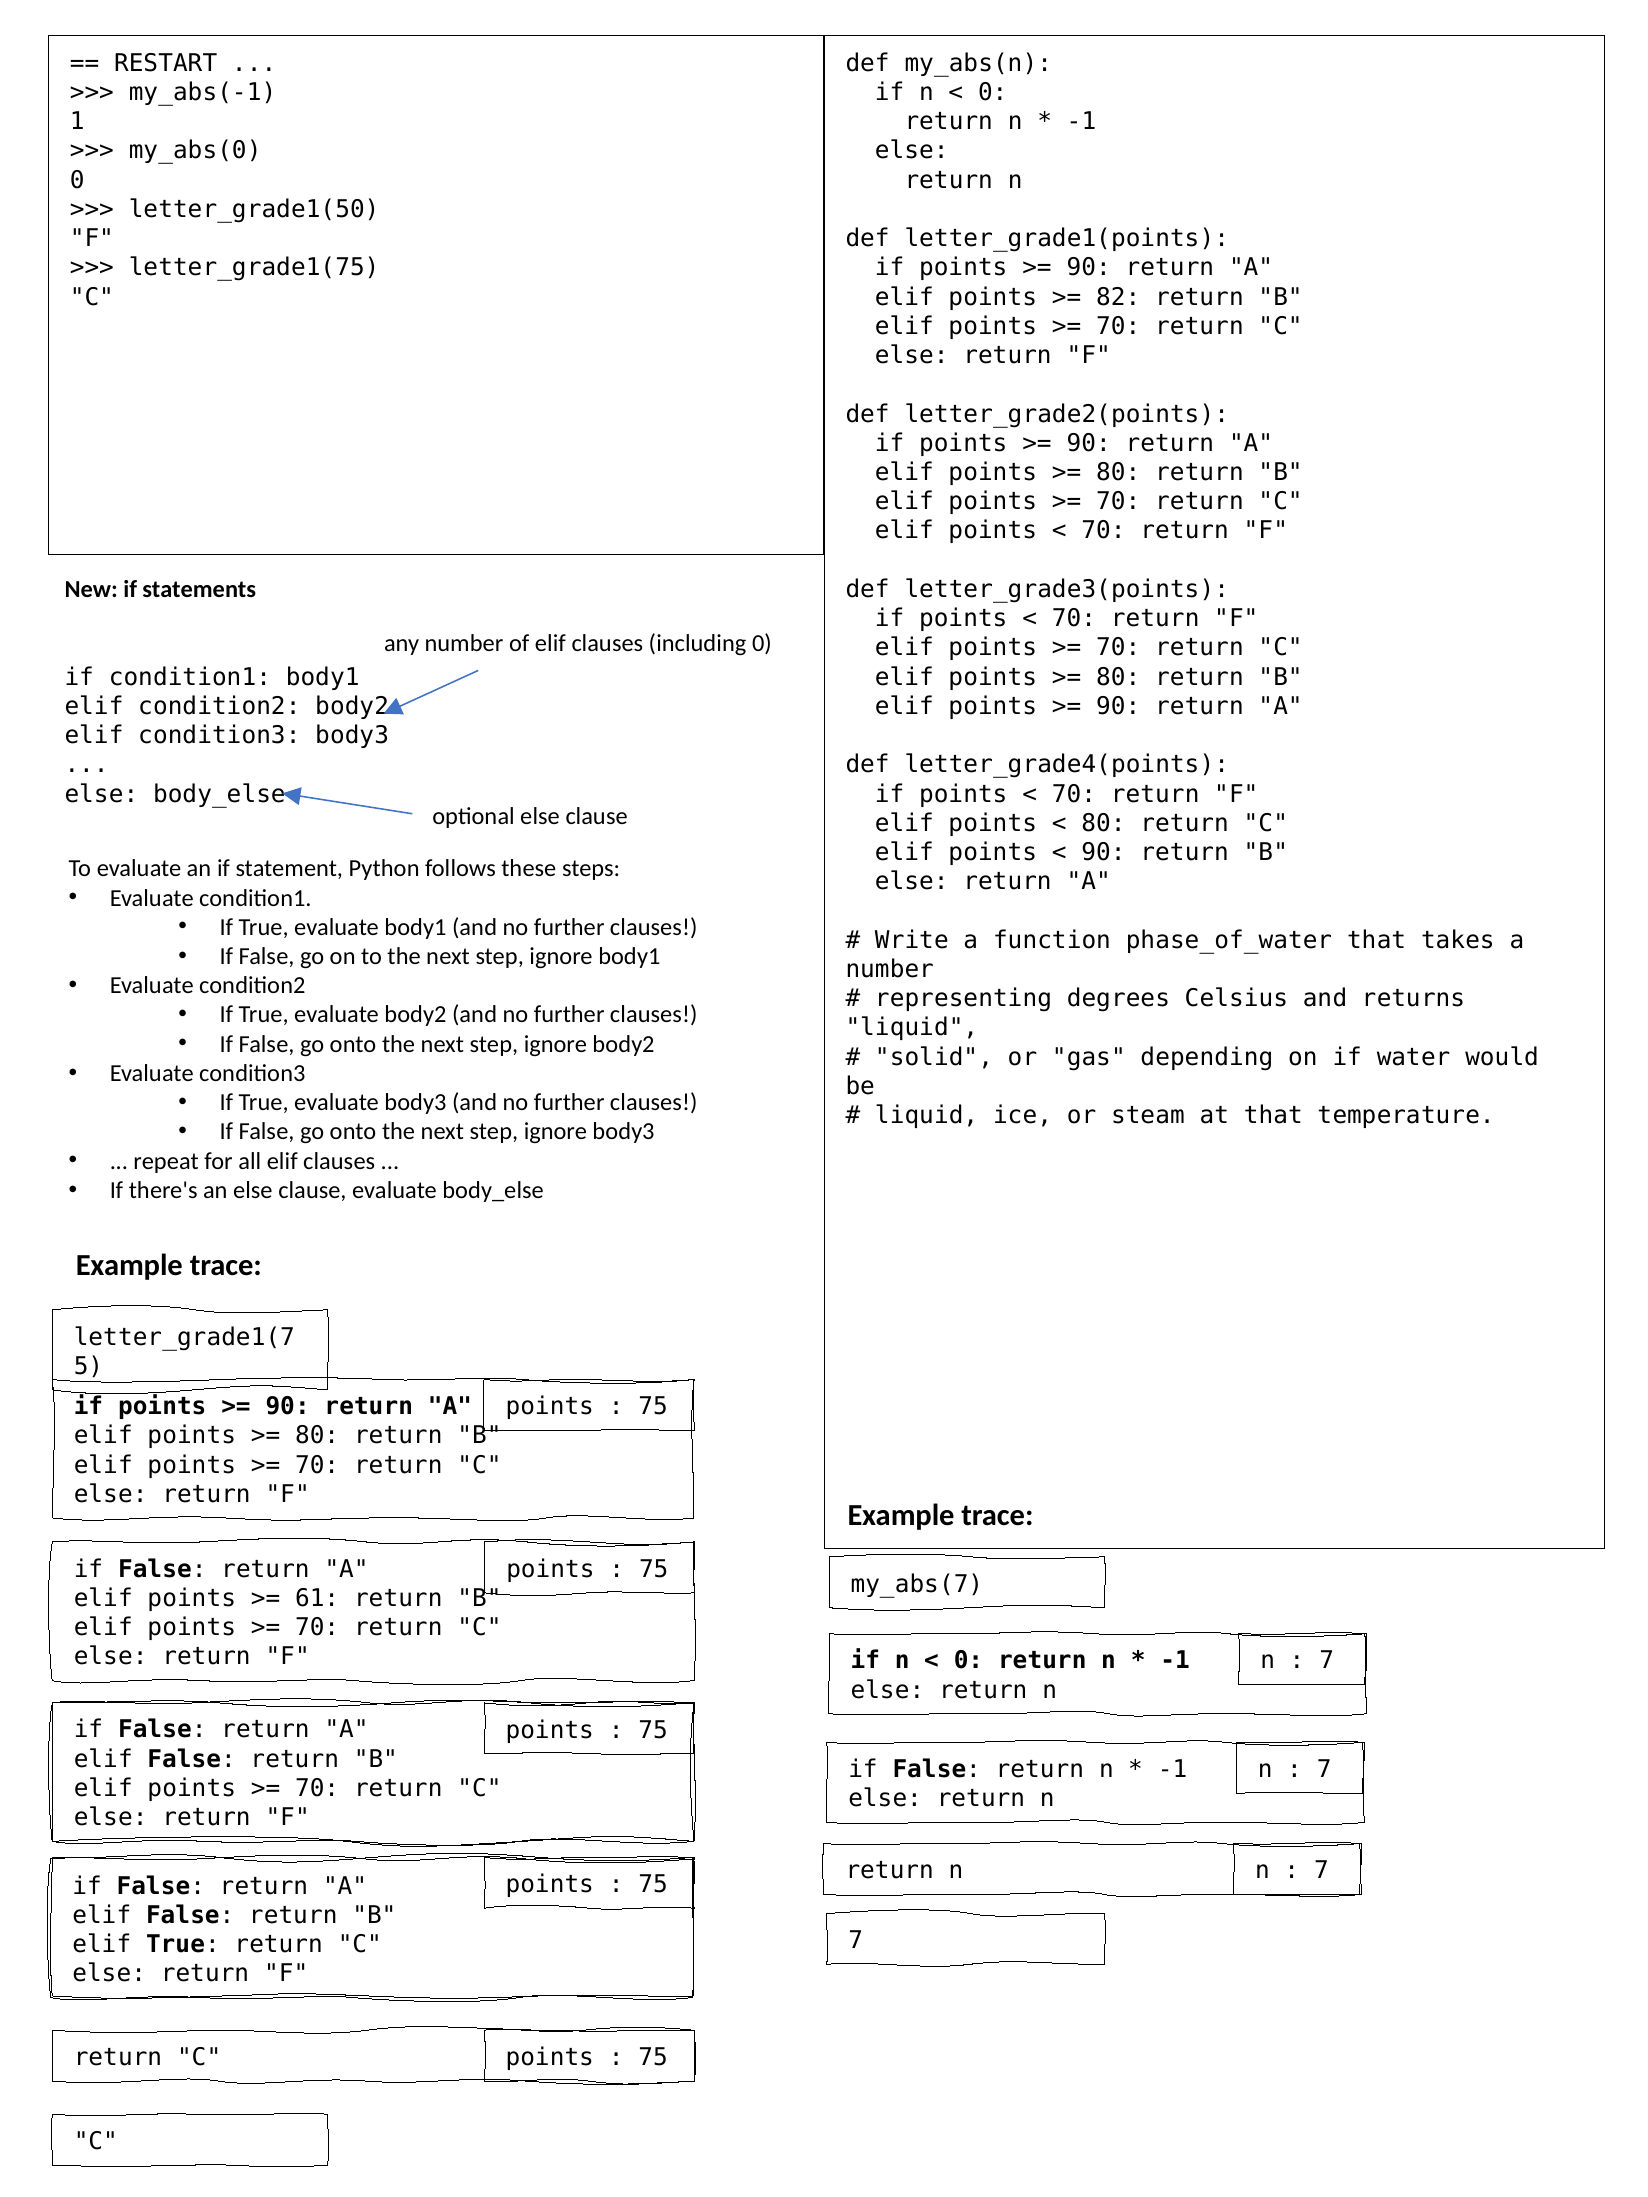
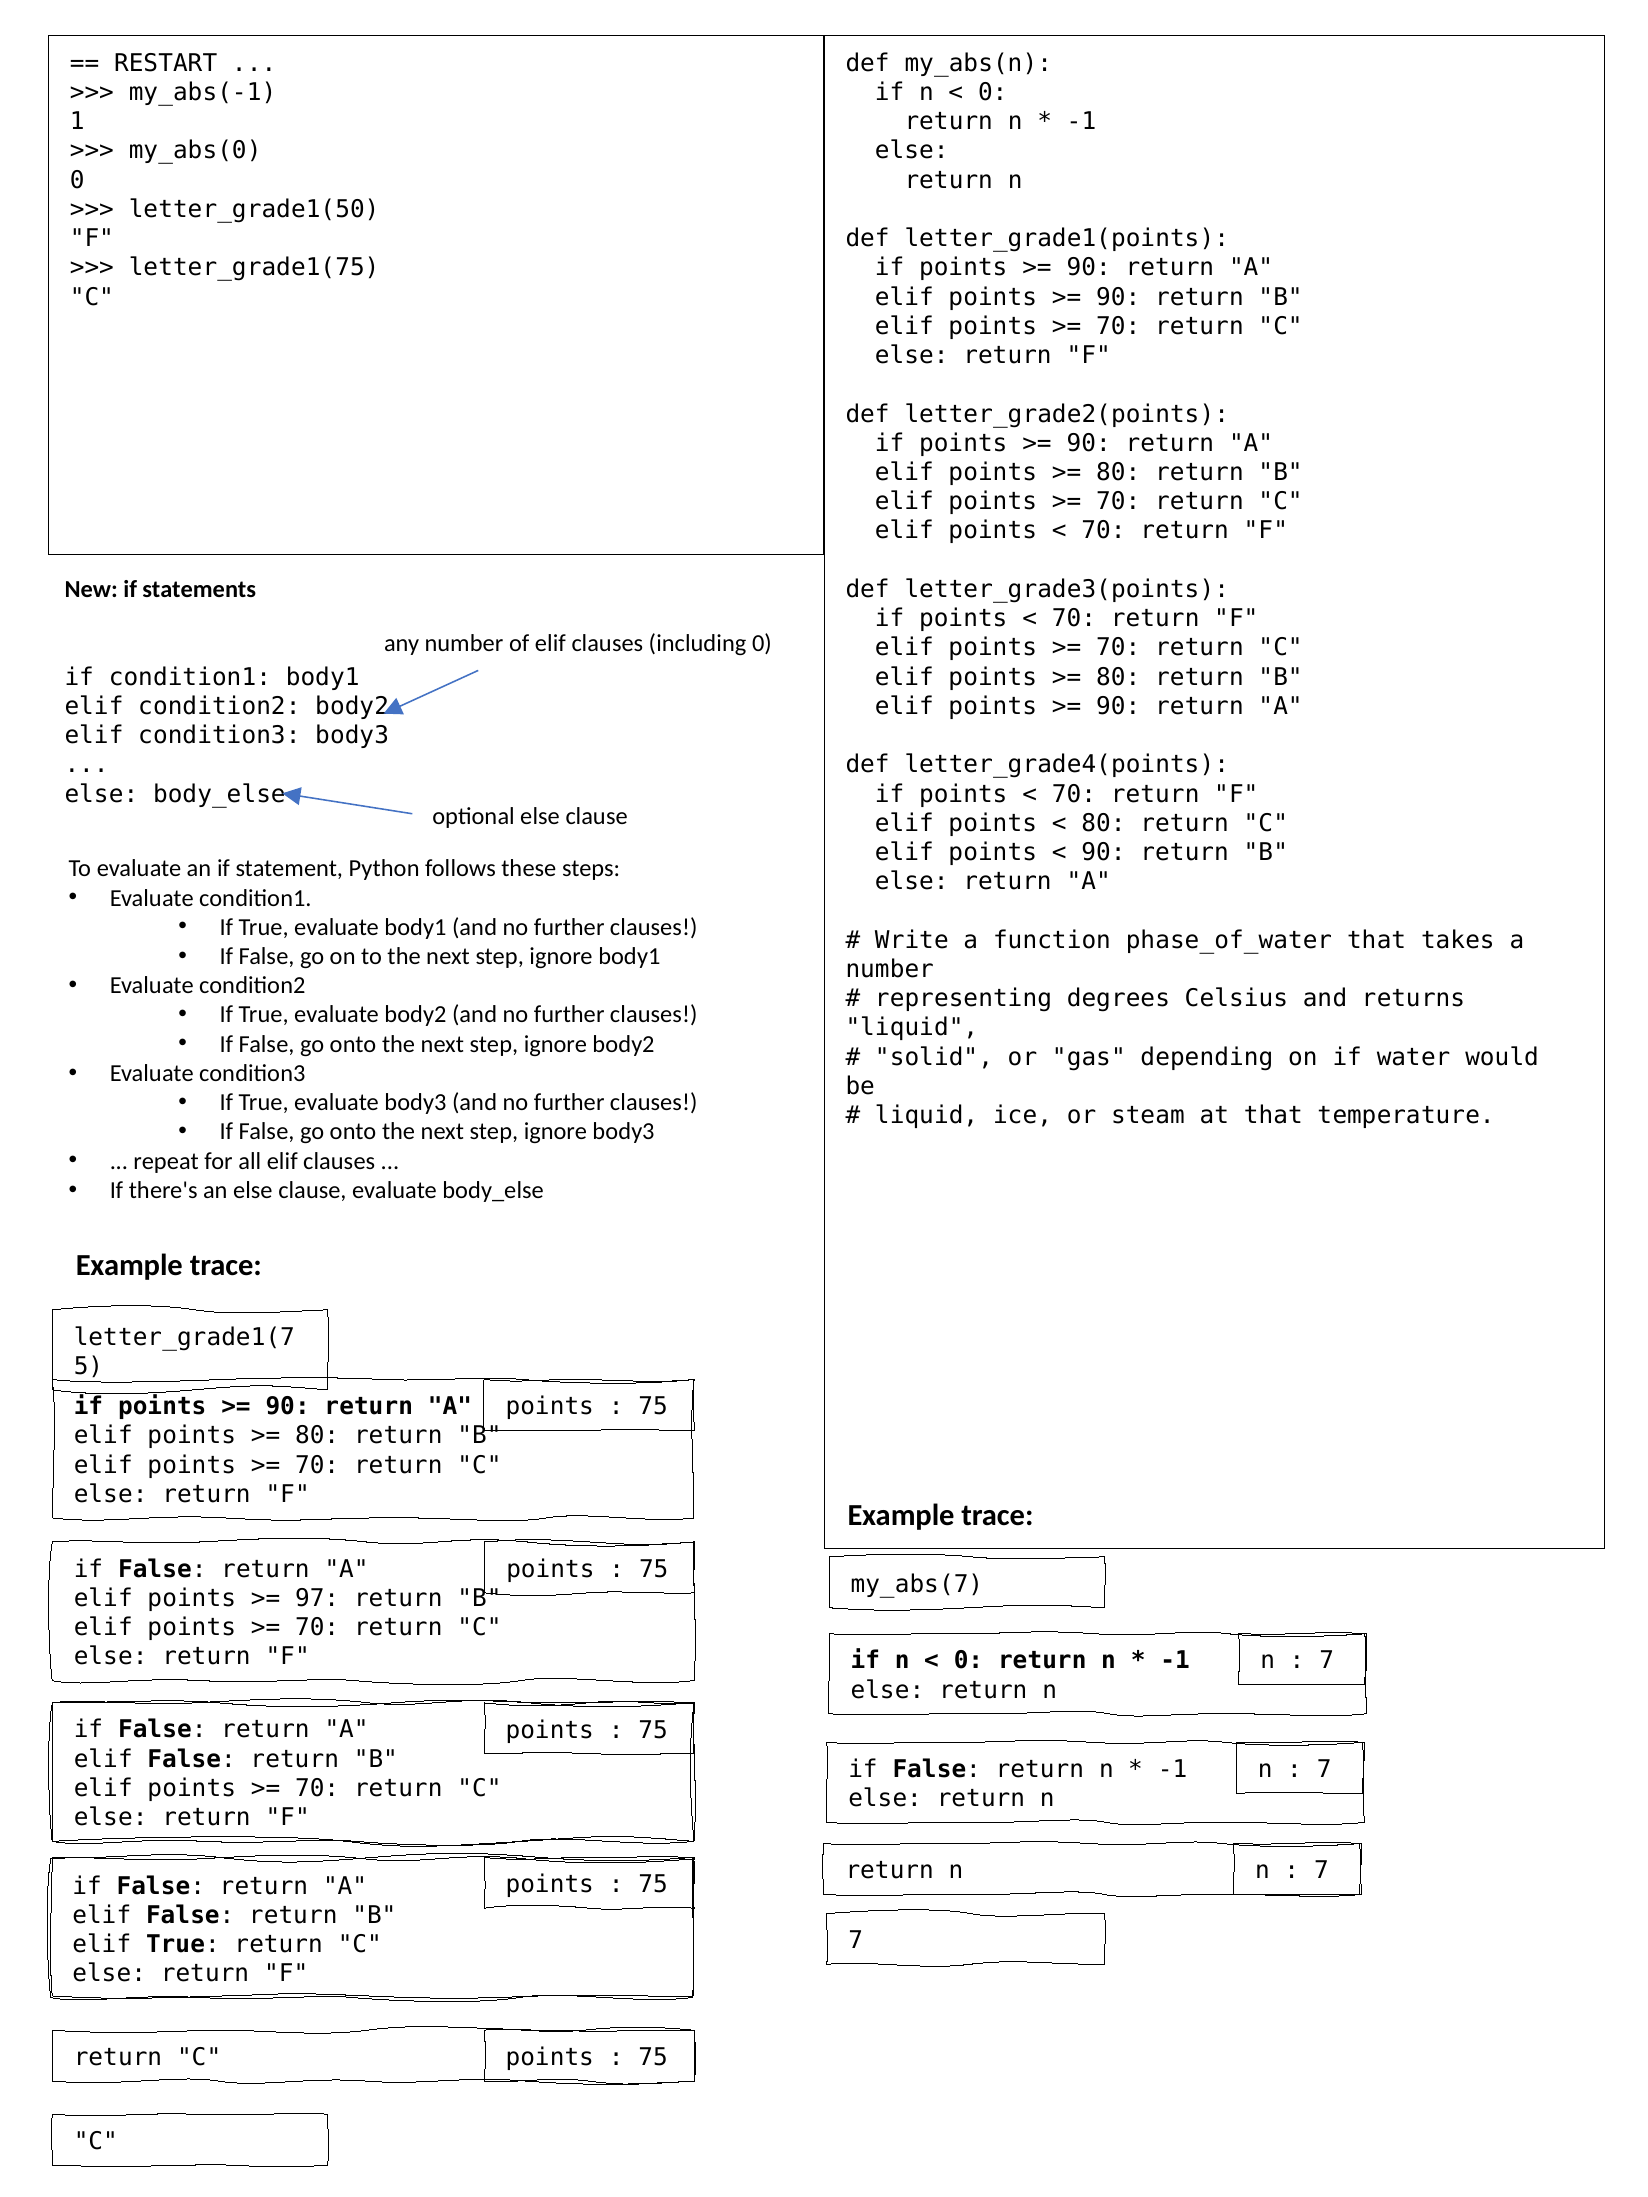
82: 82 -> 90 (1118, 297)
61: 61 -> 97 (317, 1599)
